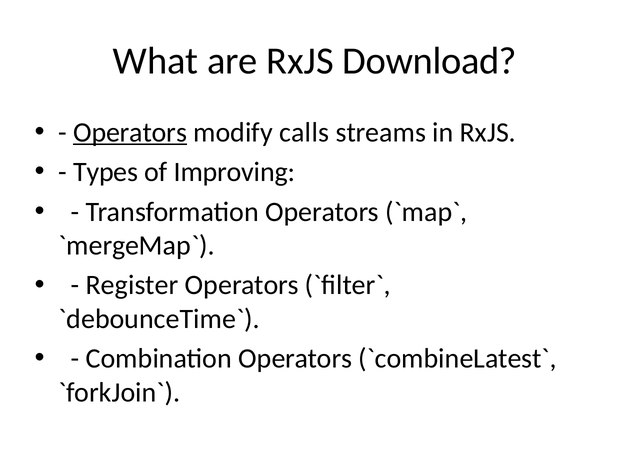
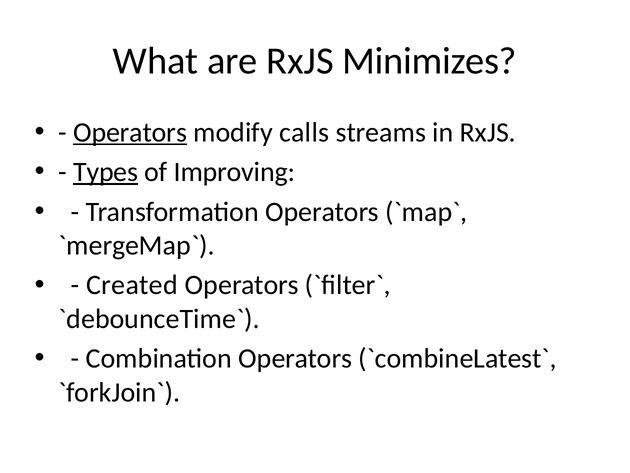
Download: Download -> Minimizes (430, 61)
Types underline: none -> present (106, 172)
Register: Register -> Created (132, 285)
